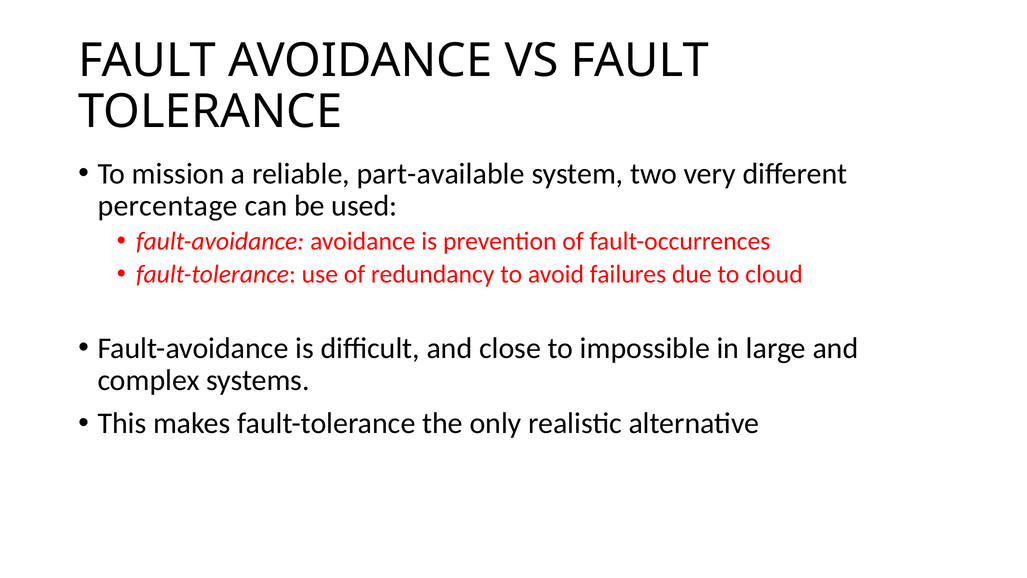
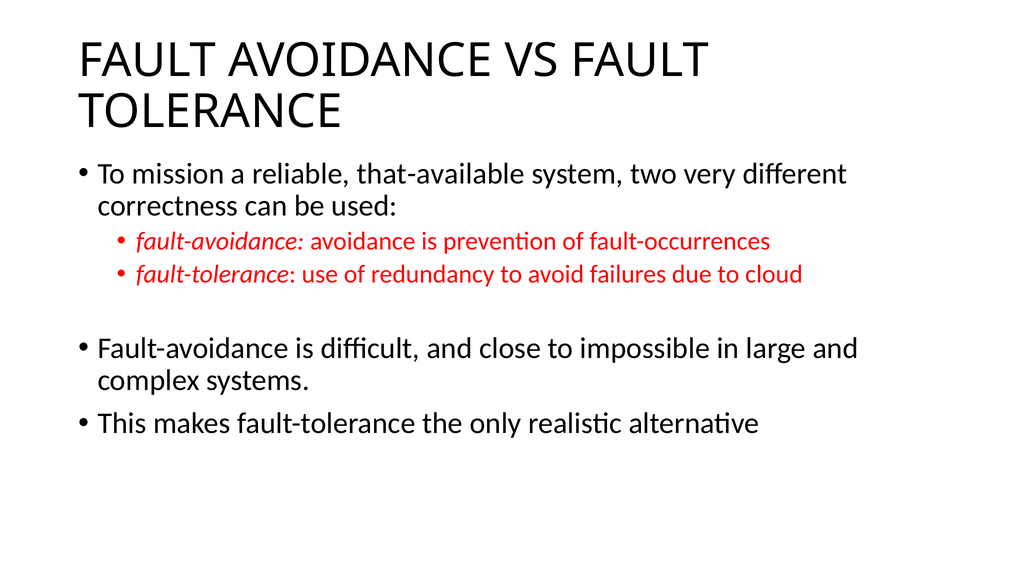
part-available: part-available -> that-available (441, 174)
percentage: percentage -> correctness (168, 206)
